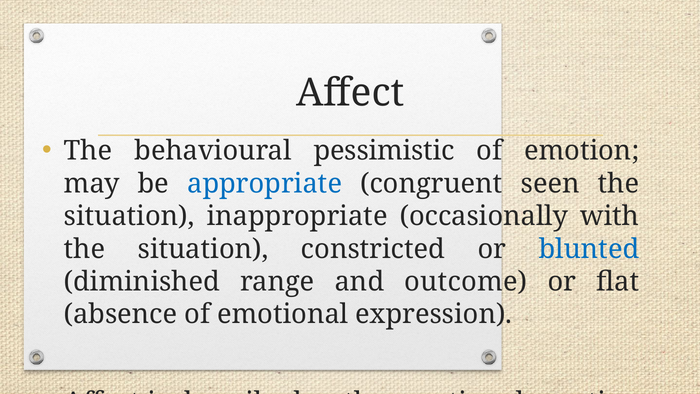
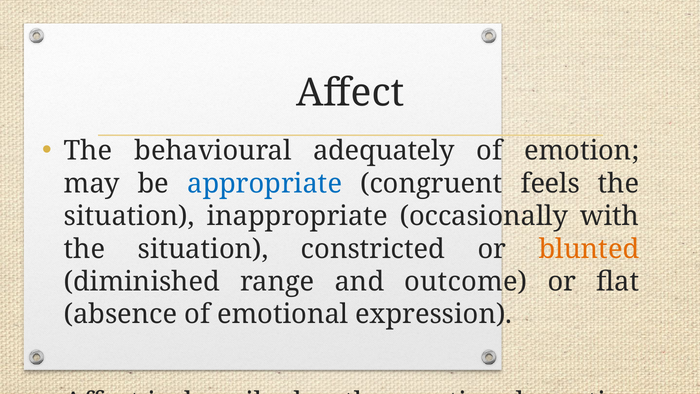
pessimistic: pessimistic -> adequately (384, 151)
seen: seen -> feels (550, 184)
blunted colour: blue -> orange (589, 249)
